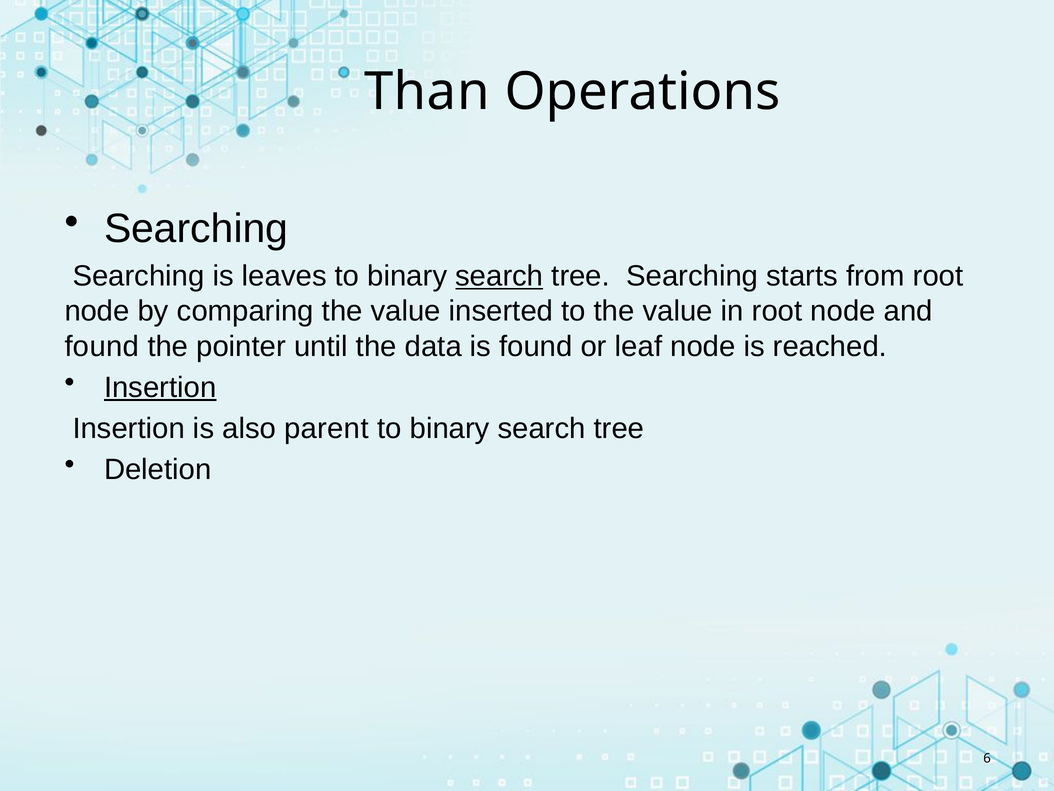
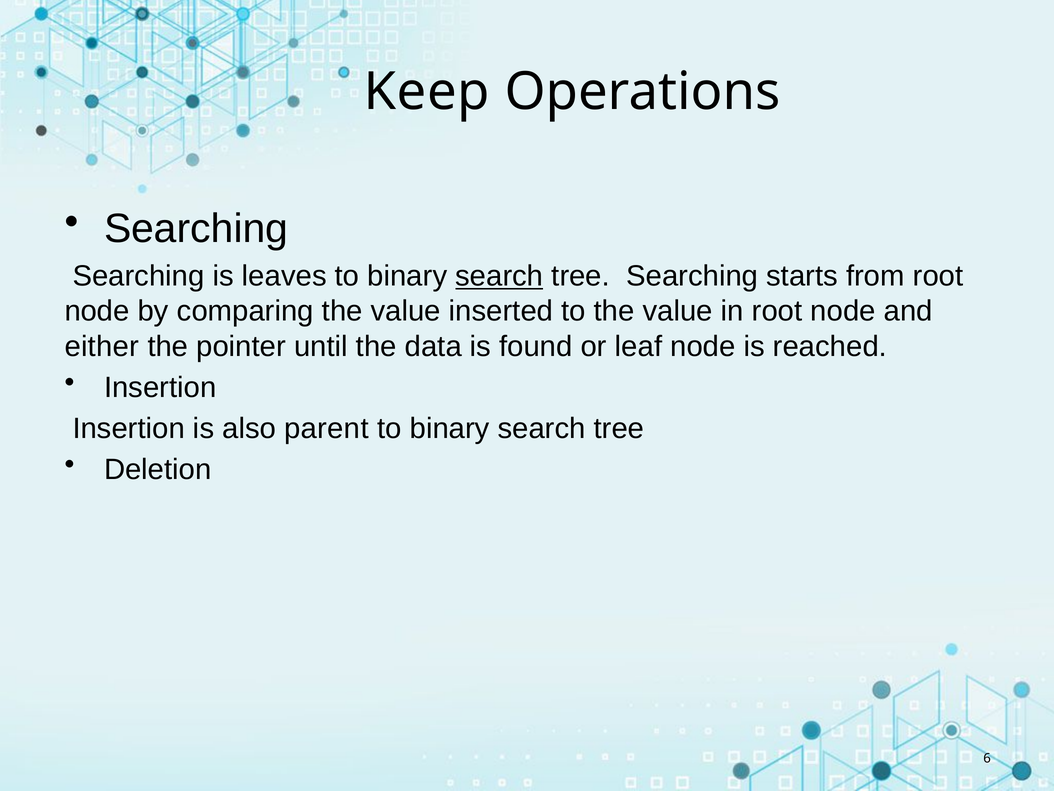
Than: Than -> Keep (427, 92)
found: found -> either (102, 346)
Insertion underline: present -> none (160, 387)
